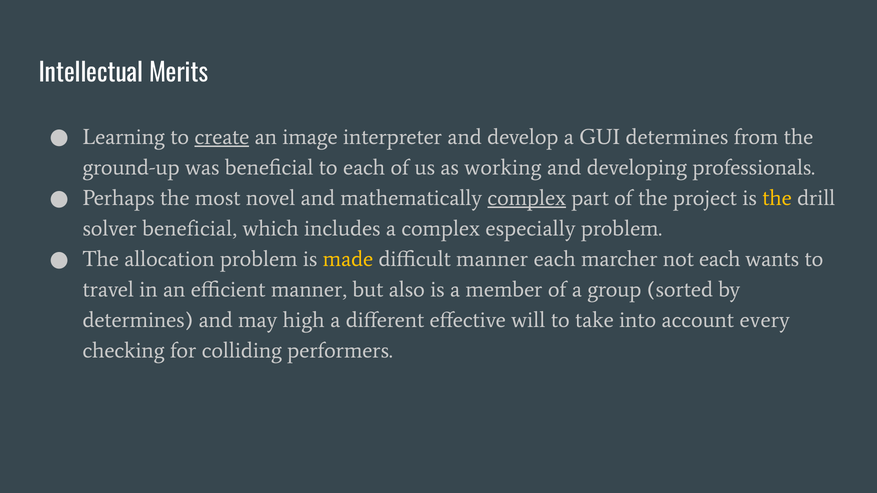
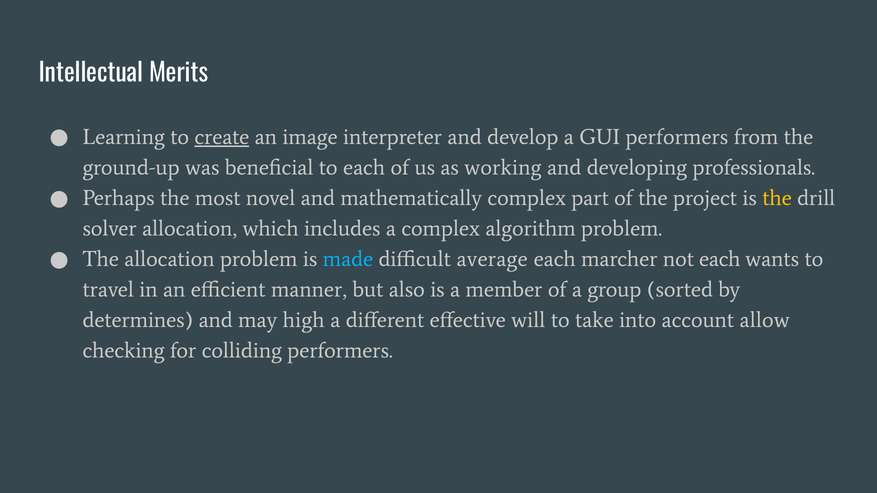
GUI determines: determines -> performers (677, 137)
complex underline: present -> none (527, 198)
solver beneficial: beneficial -> allocation (190, 229)
especially: especially -> algorithm (531, 229)
made colour: yellow -> light blue (348, 259)
difficult manner: manner -> average (492, 259)
every: every -> allow (765, 320)
